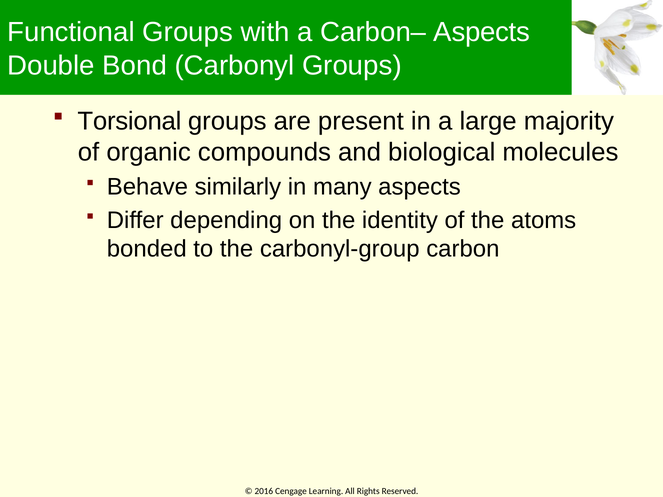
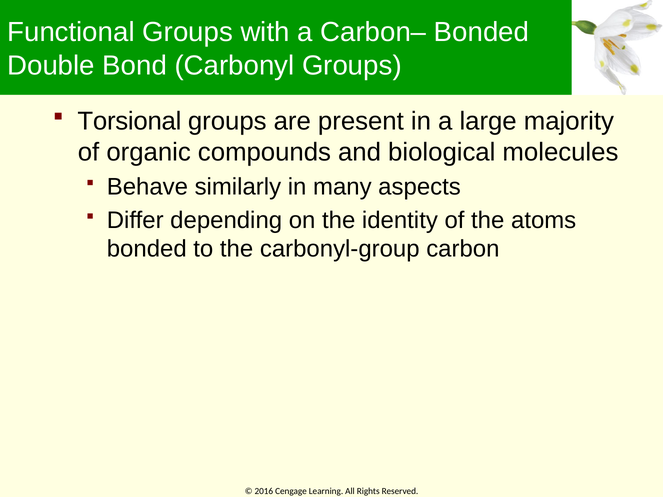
Carbon– Aspects: Aspects -> Bonded (482, 32)
